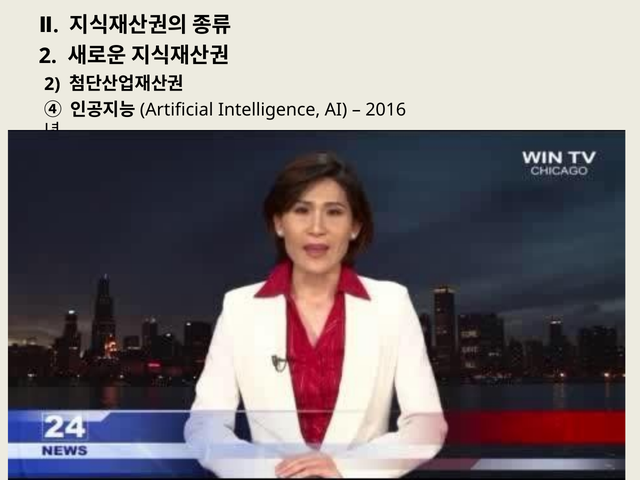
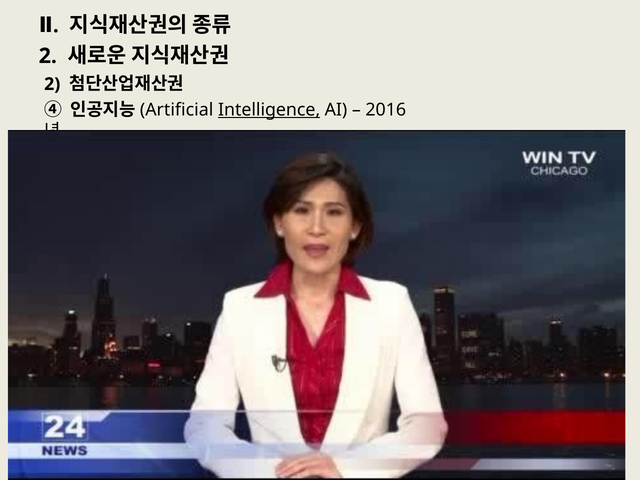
Intelligence underline: none -> present (269, 110)
